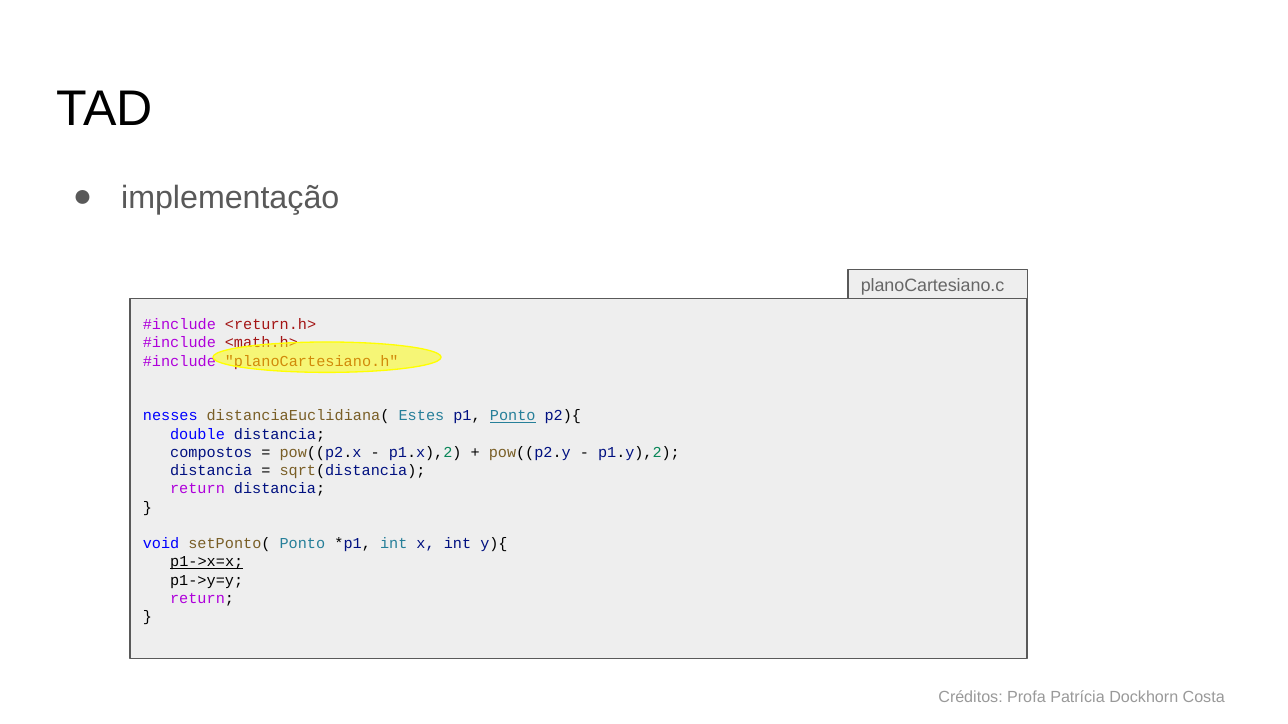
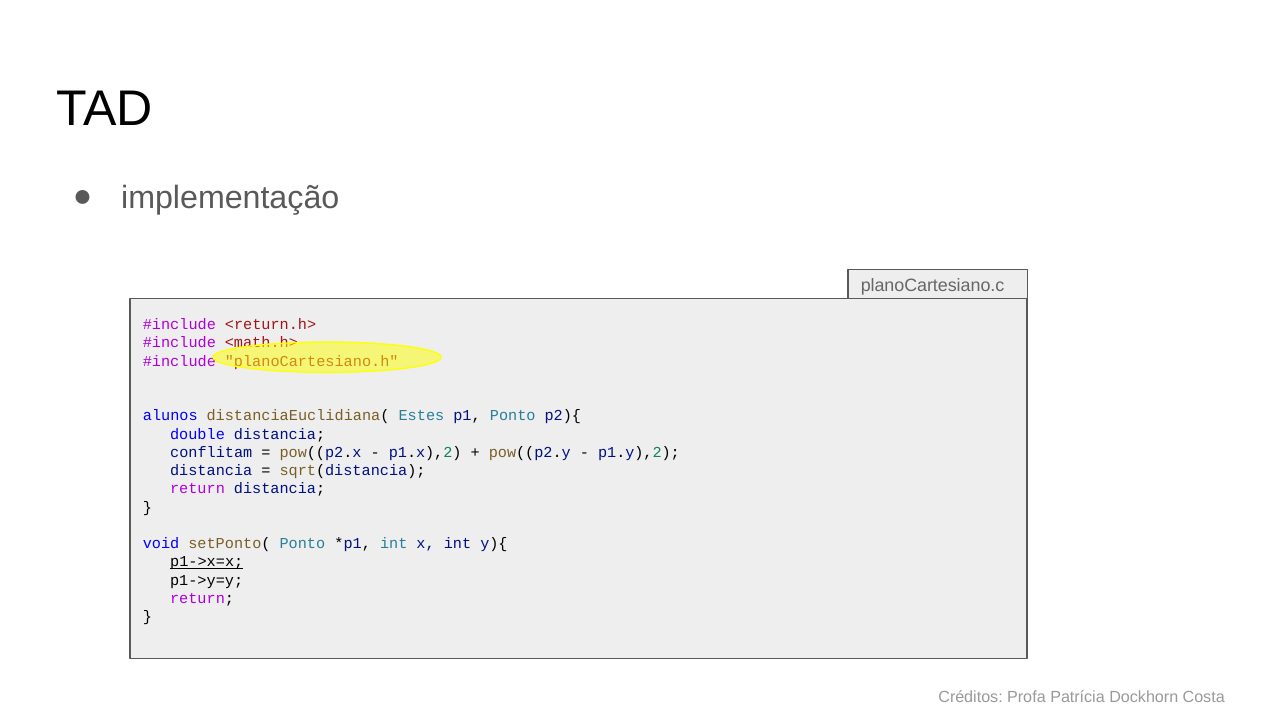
nesses: nesses -> alunos (170, 416)
Ponto underline: present -> none (513, 416)
compostos: compostos -> conflitam (211, 453)
